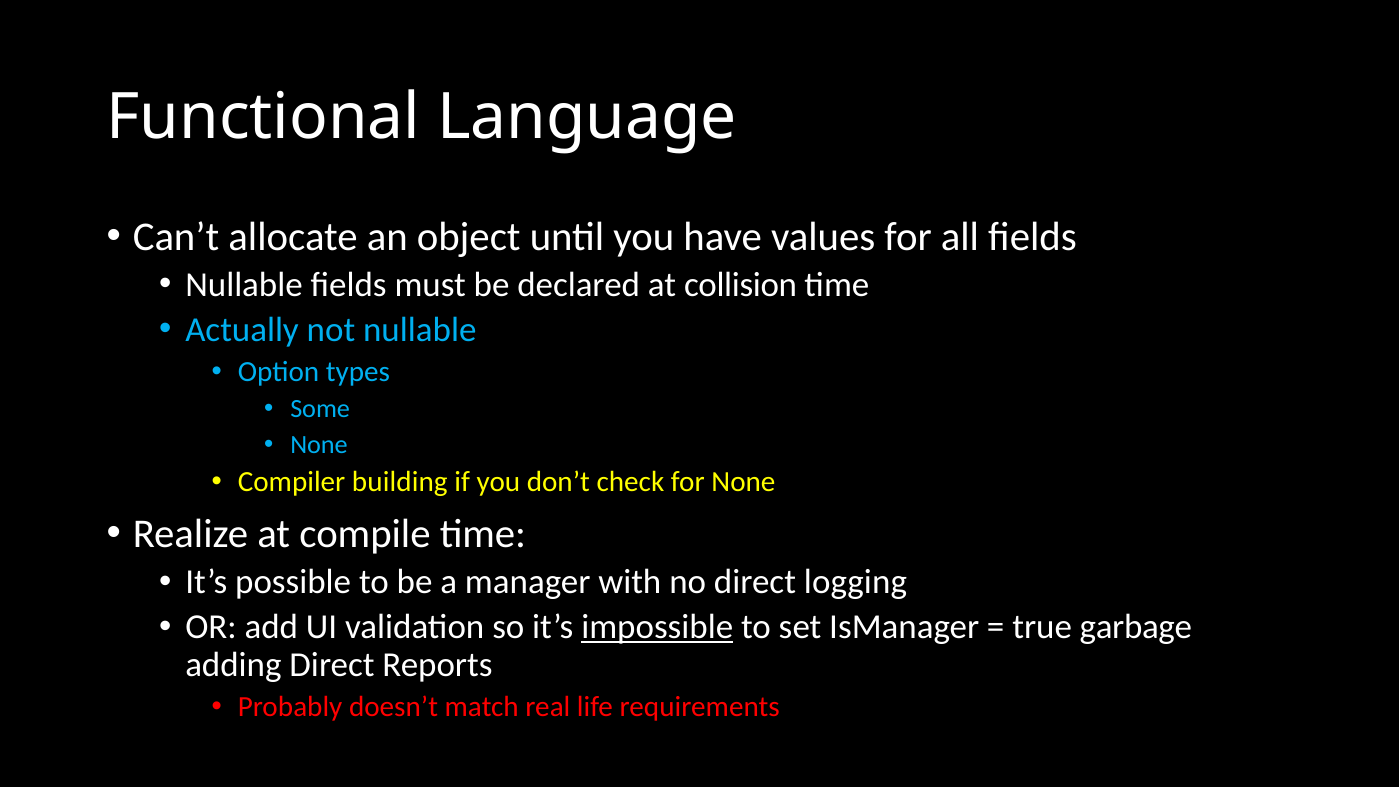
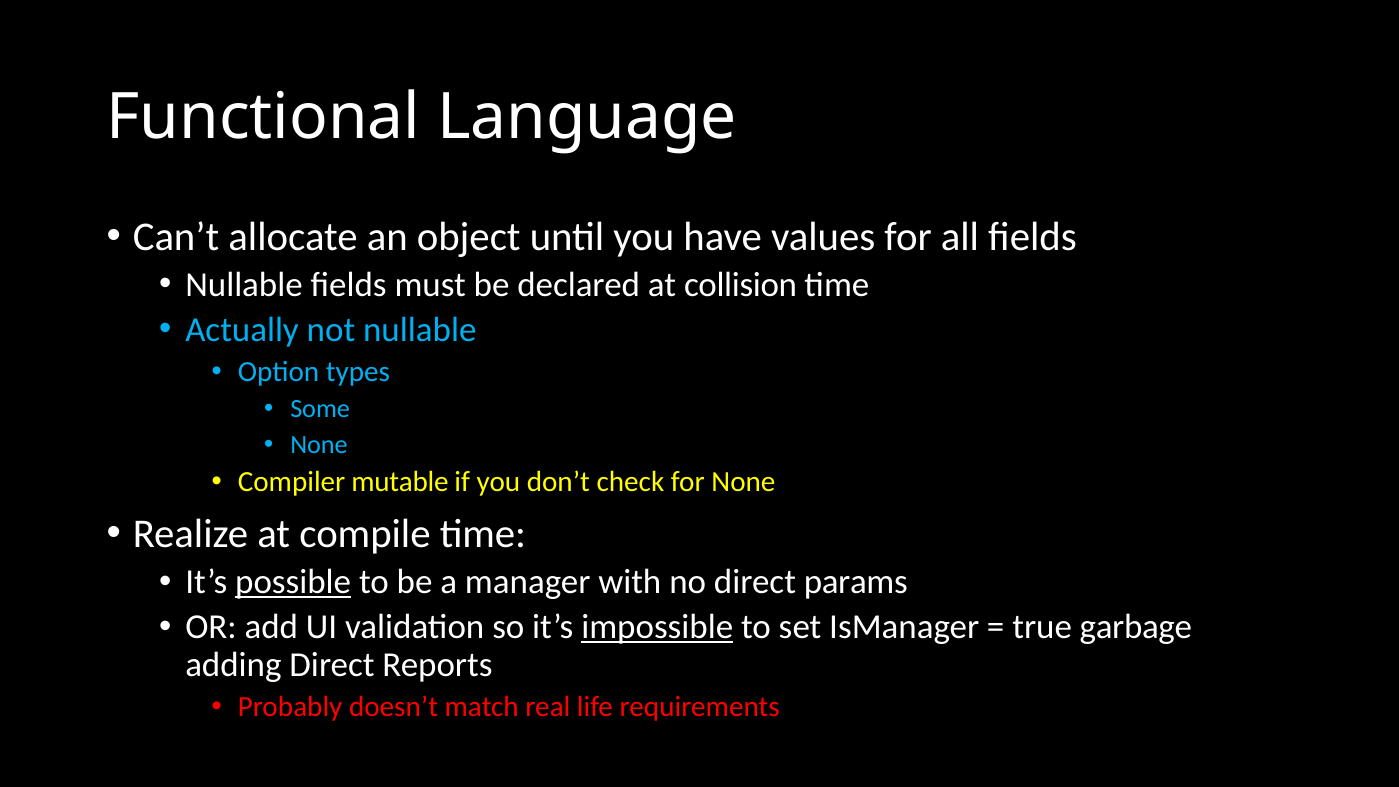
building: building -> mutable (400, 482)
possible underline: none -> present (293, 582)
logging: logging -> params (856, 582)
